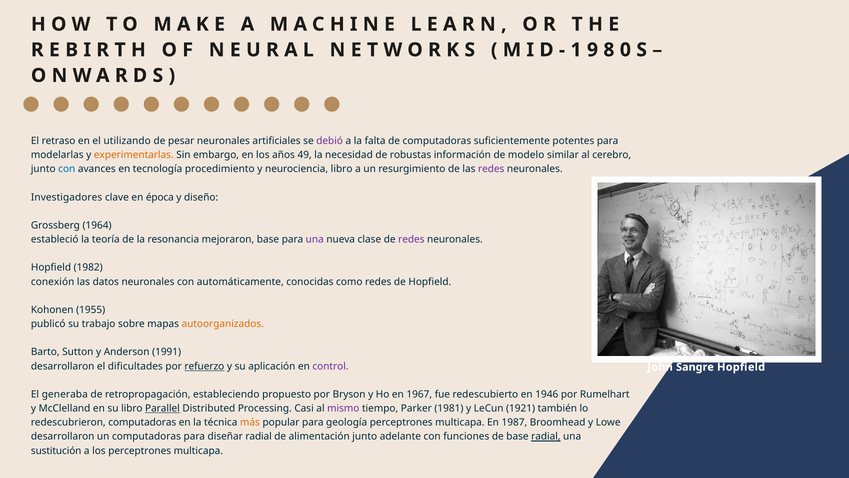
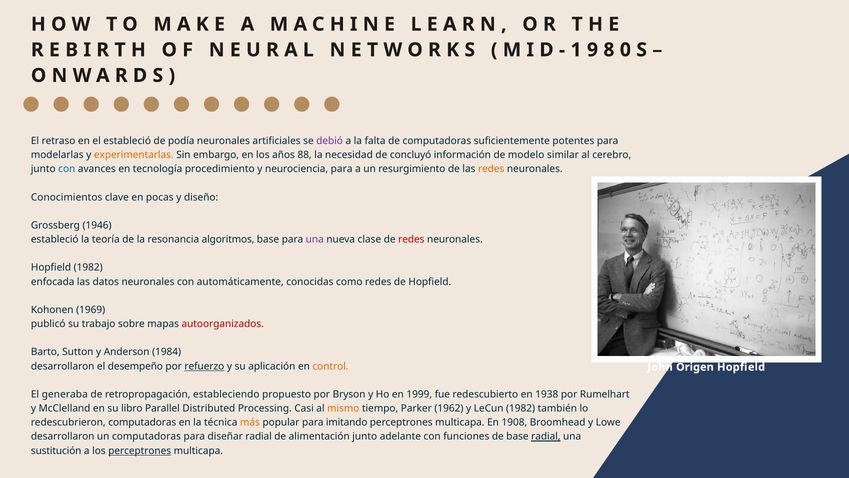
el utilizando: utilizando -> estableció (127, 141)
pesar: pesar -> podía (181, 141)
49: 49 -> 88 (305, 155)
robustas: robustas -> concluyó (411, 155)
neurociencia libro: libro -> para (342, 169)
redes colour: purple -> orange (491, 169)
Investigadores: Investigadores -> Conocimientos (67, 197)
época: época -> pocas (160, 197)
1964: 1964 -> 1946 (97, 225)
mejoraron: mejoraron -> algoritmos (228, 239)
redes colour: purple -> red (411, 239)
conexión: conexión -> enfocada (53, 281)
1955: 1955 -> 1969 (91, 310)
autoorganizados colour: orange -> red (223, 324)
1991: 1991 -> 1984 (167, 352)
dificultades: dificultades -> desempeño (135, 366)
control colour: purple -> orange (330, 366)
Sangre: Sangre -> Origen (695, 367)
1967: 1967 -> 1999 (419, 394)
1946: 1946 -> 1938 (547, 394)
Parallel underline: present -> none (162, 408)
mismo colour: purple -> orange (343, 408)
1981: 1981 -> 1962 (449, 408)
LeCun 1921: 1921 -> 1982 (521, 408)
geología: geología -> imitando (347, 422)
1987: 1987 -> 1908 (514, 422)
perceptrones underline: none -> present (140, 450)
